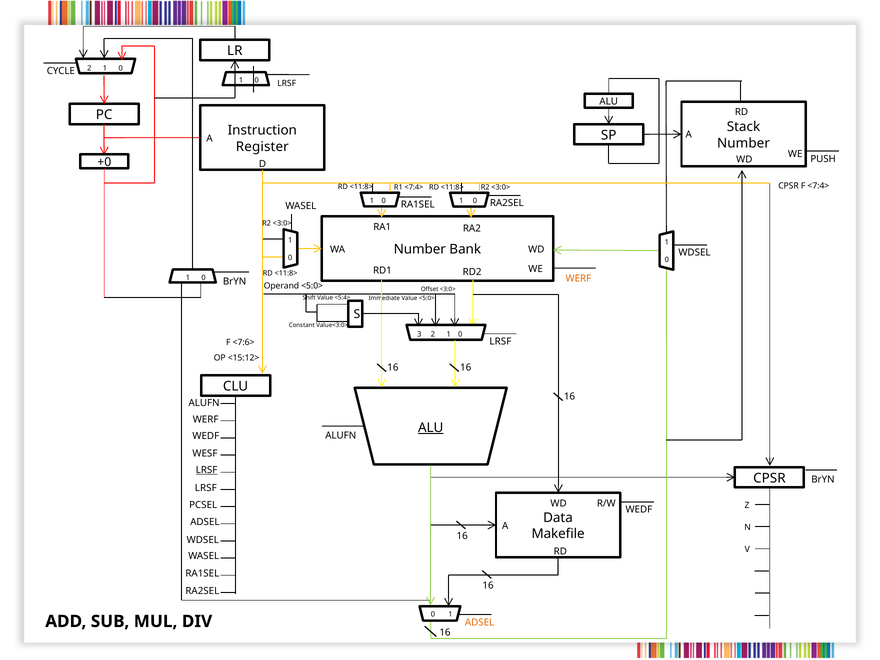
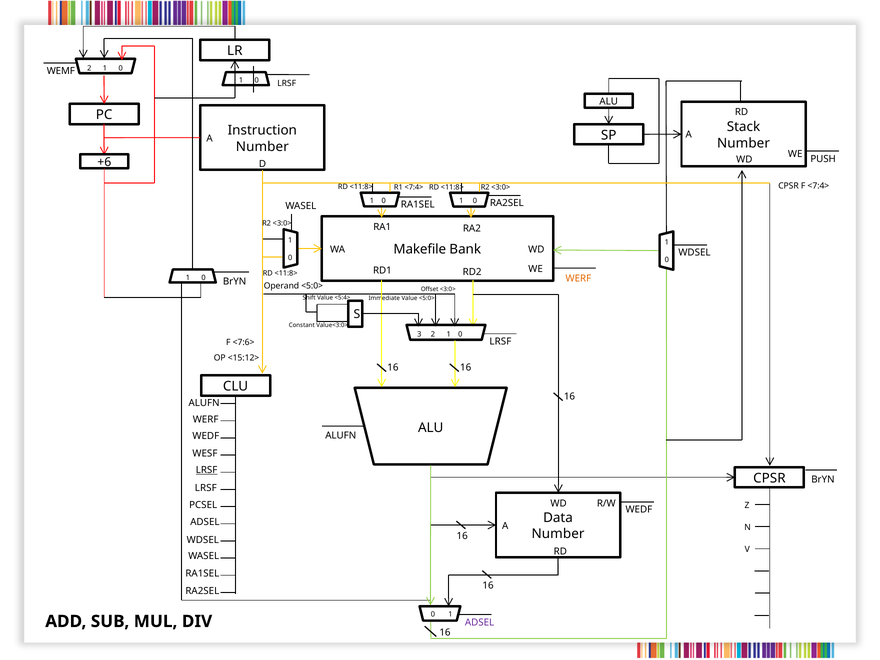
CYCLE: CYCLE -> WEMF (61, 71)
Register: Register -> Number (262, 147)
+0: +0 -> +6 (104, 162)
Number: Number -> Makefile (420, 249)
ALU underline: present -> none (431, 428)
Makefile: Makefile -> Number (558, 534)
ADSEL colour: orange -> purple (480, 622)
